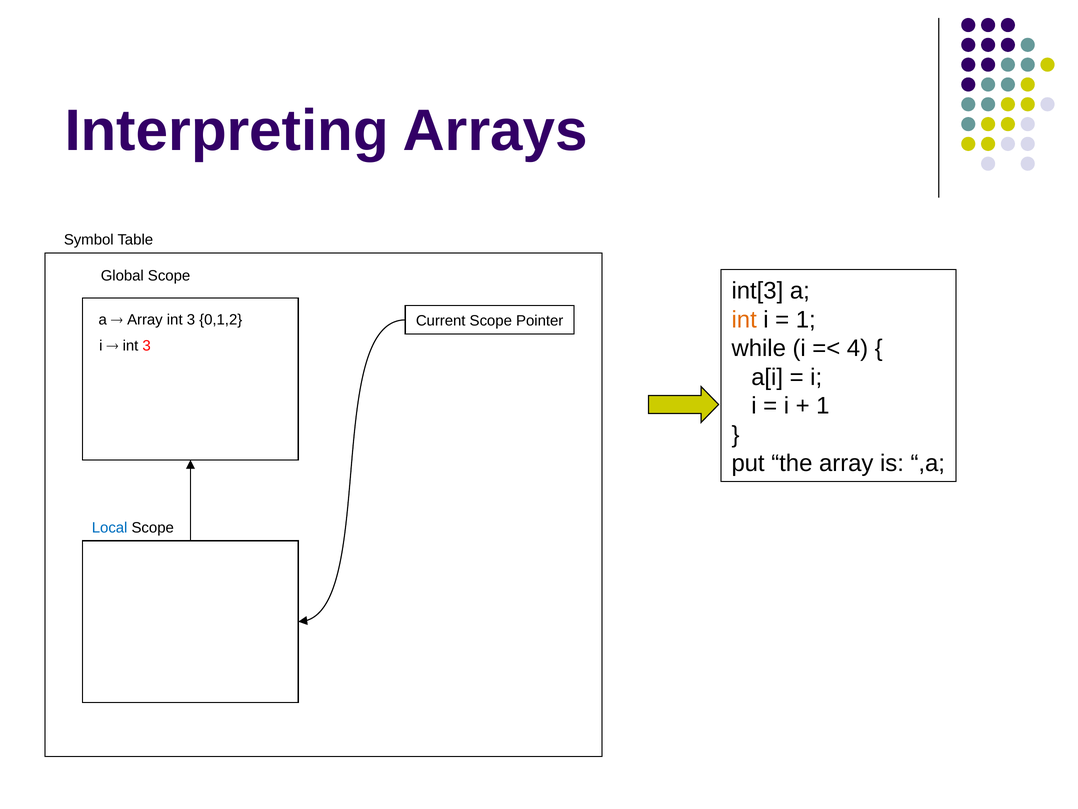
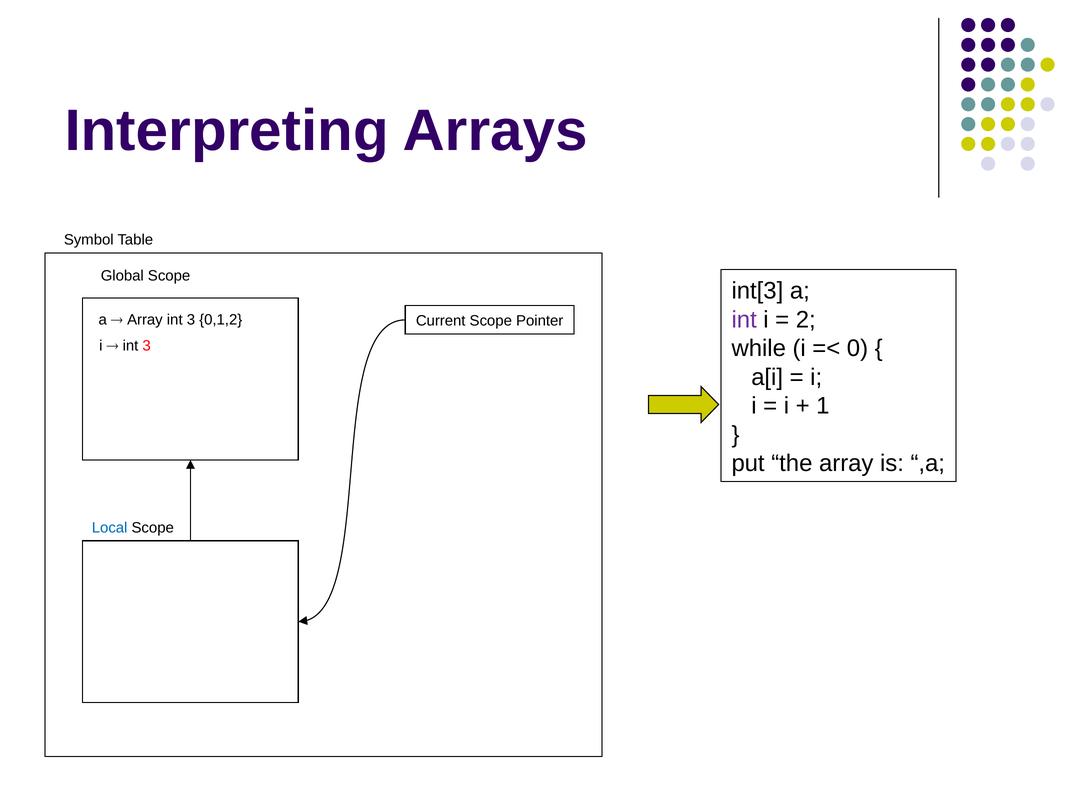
int colour: orange -> purple (744, 320)
1: 1 -> 2 (806, 320)
4: 4 -> 0 (858, 348)
